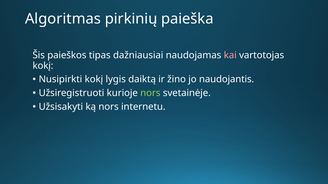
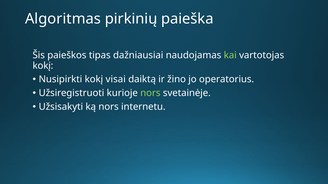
kai colour: pink -> light green (230, 55)
lygis: lygis -> visai (116, 80)
naudojantis: naudojantis -> operatorius (227, 80)
